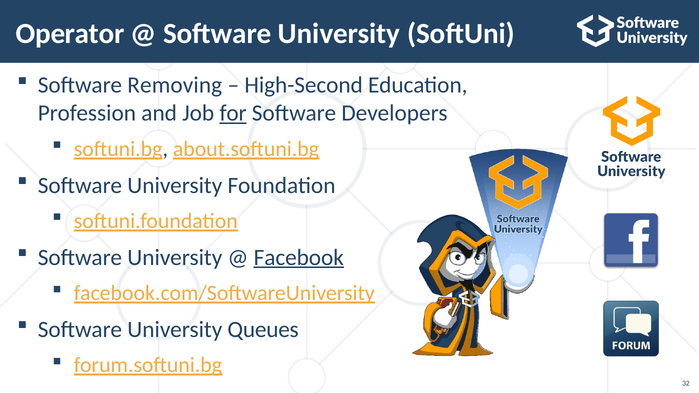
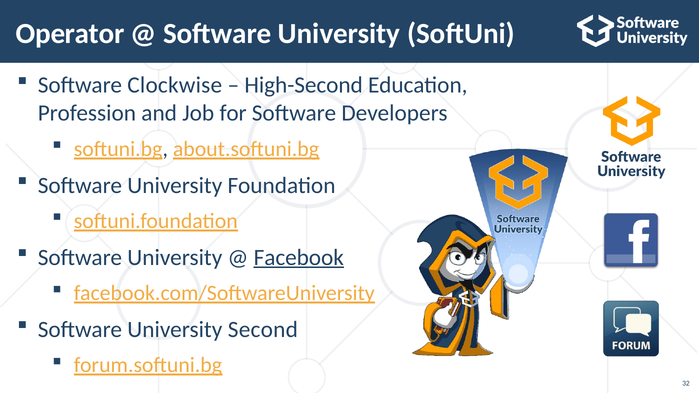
Removing: Removing -> Clockwise (175, 85)
for underline: present -> none (233, 113)
Queues: Queues -> Second (263, 330)
